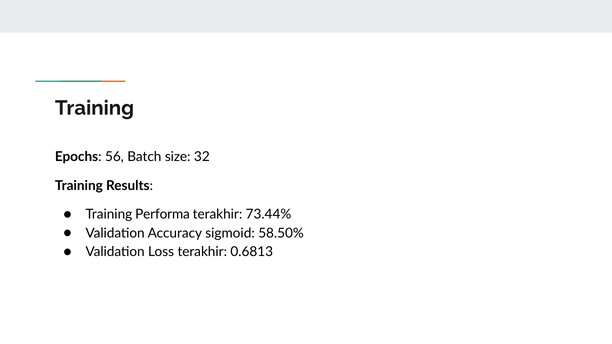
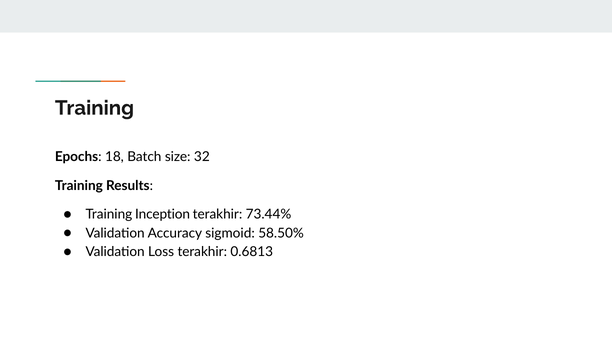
56: 56 -> 18 (114, 157)
Performa: Performa -> Inception (163, 215)
